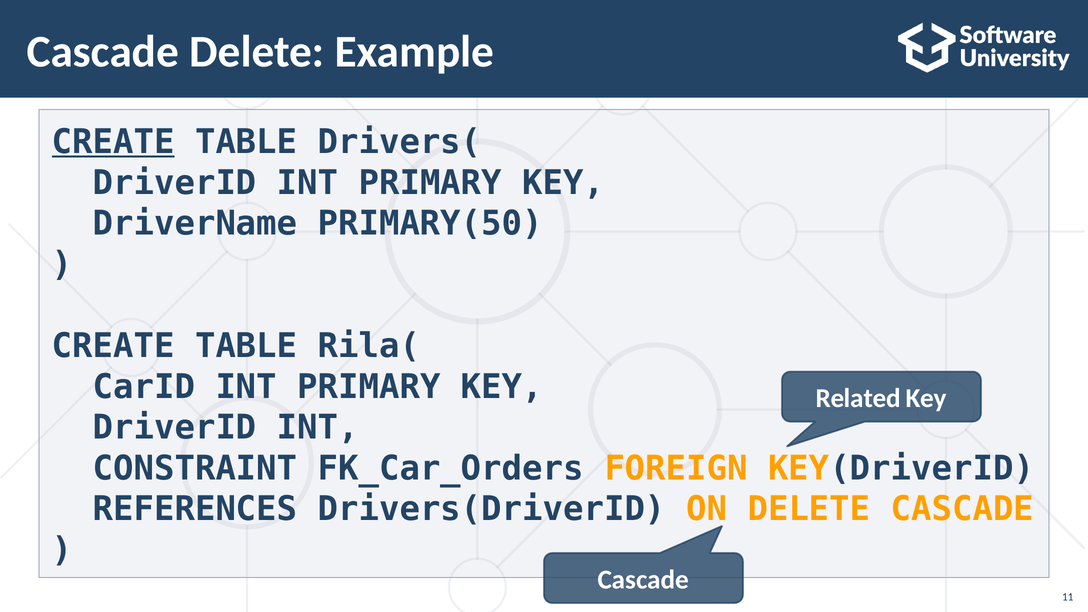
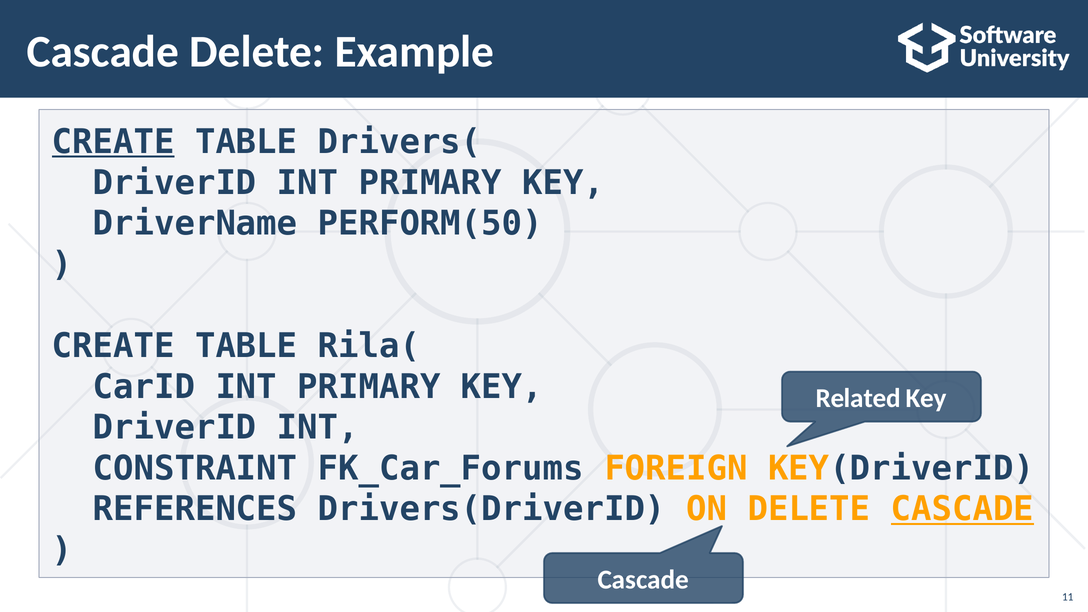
PRIMARY(50: PRIMARY(50 -> PERFORM(50 (430, 224)
FK_Car_Orders: FK_Car_Orders -> FK_Car_Forums (451, 468)
CASCADE underline: none -> present (962, 509)
